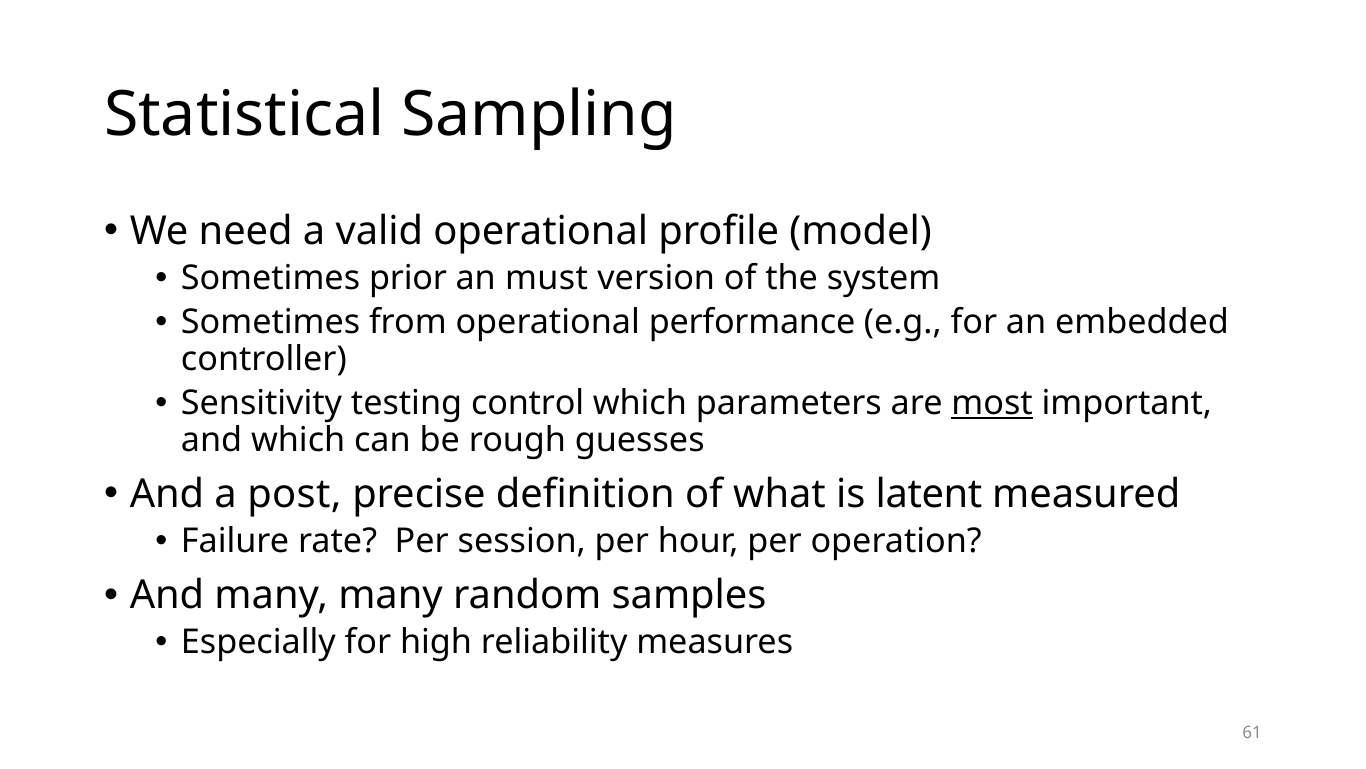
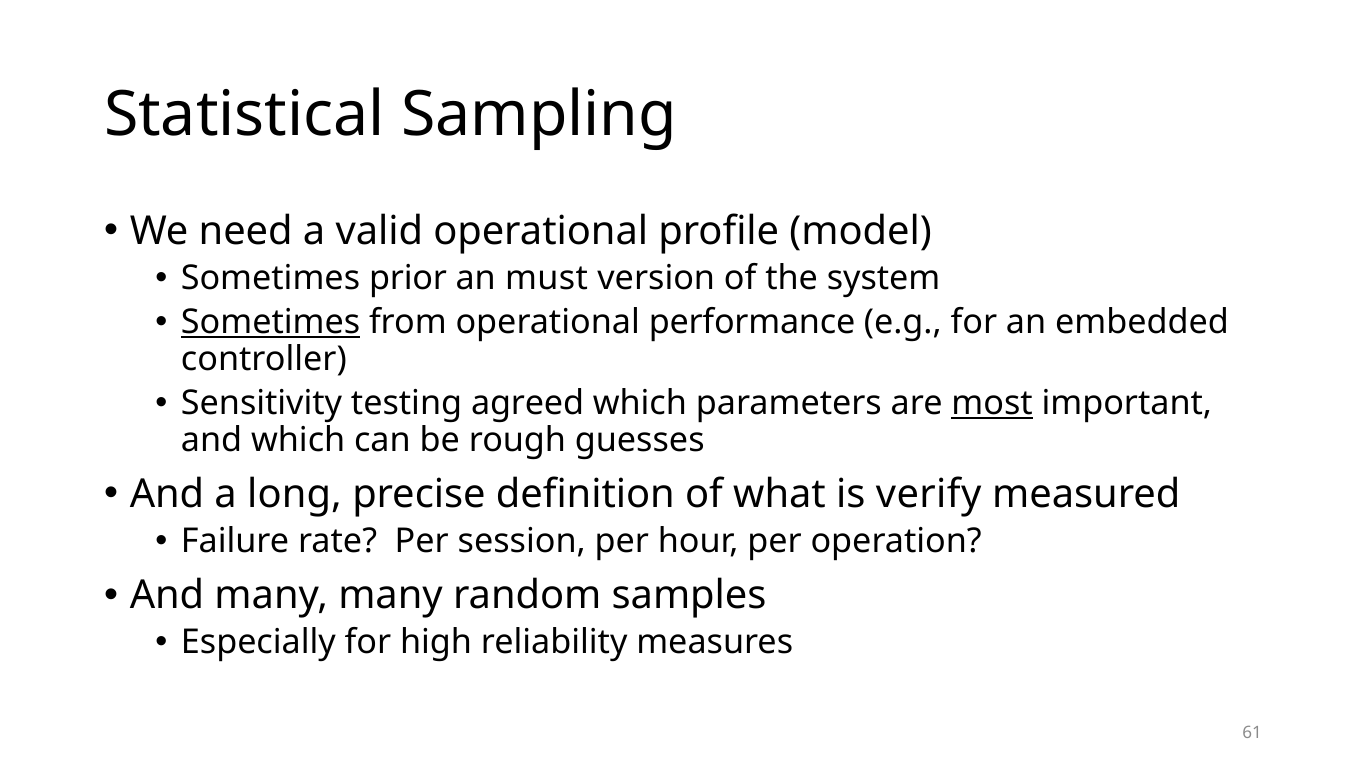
Sometimes underline: none -> present (271, 322)
control: control -> agreed (528, 403)
post: post -> long (295, 494)
latent: latent -> verify (929, 494)
